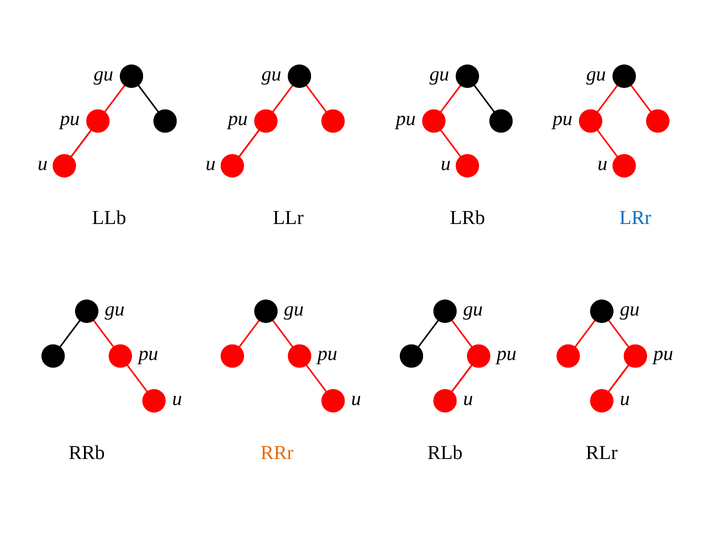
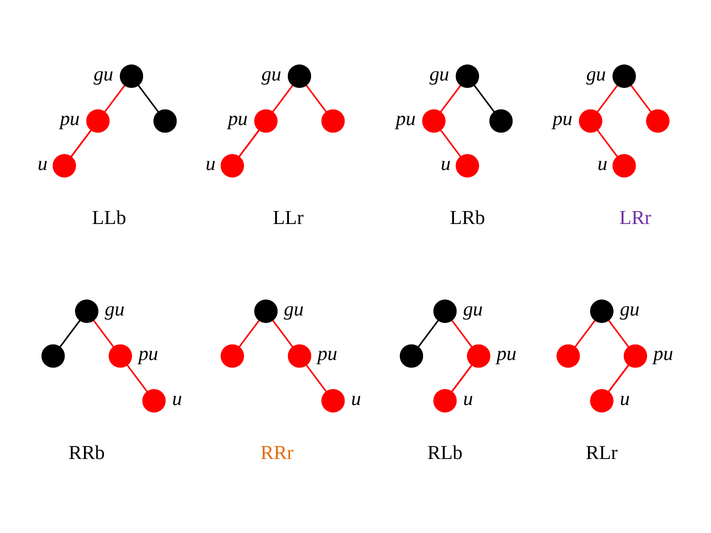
LRr colour: blue -> purple (635, 218)
